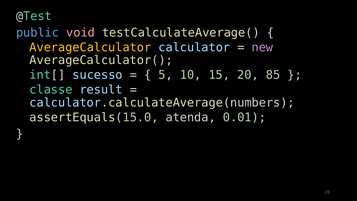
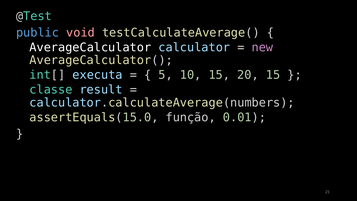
AverageCalculator colour: yellow -> white (90, 47)
sucesso: sucesso -> executa (98, 75)
20 85: 85 -> 15 (273, 75)
atenda: atenda -> função (191, 117)
